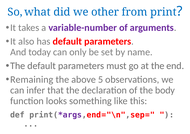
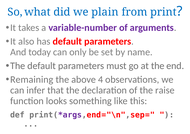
other: other -> plain (105, 12)
5: 5 -> 4 (101, 79)
body: body -> raise (165, 90)
